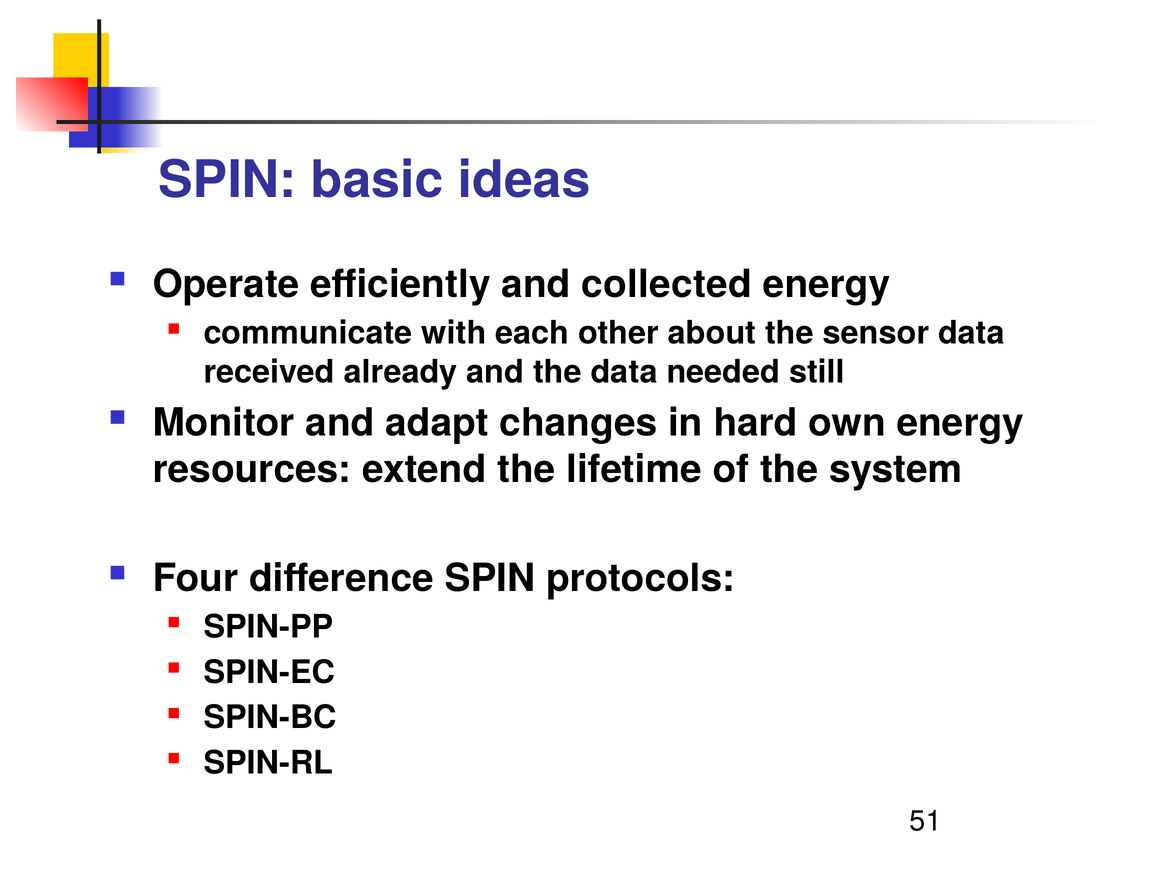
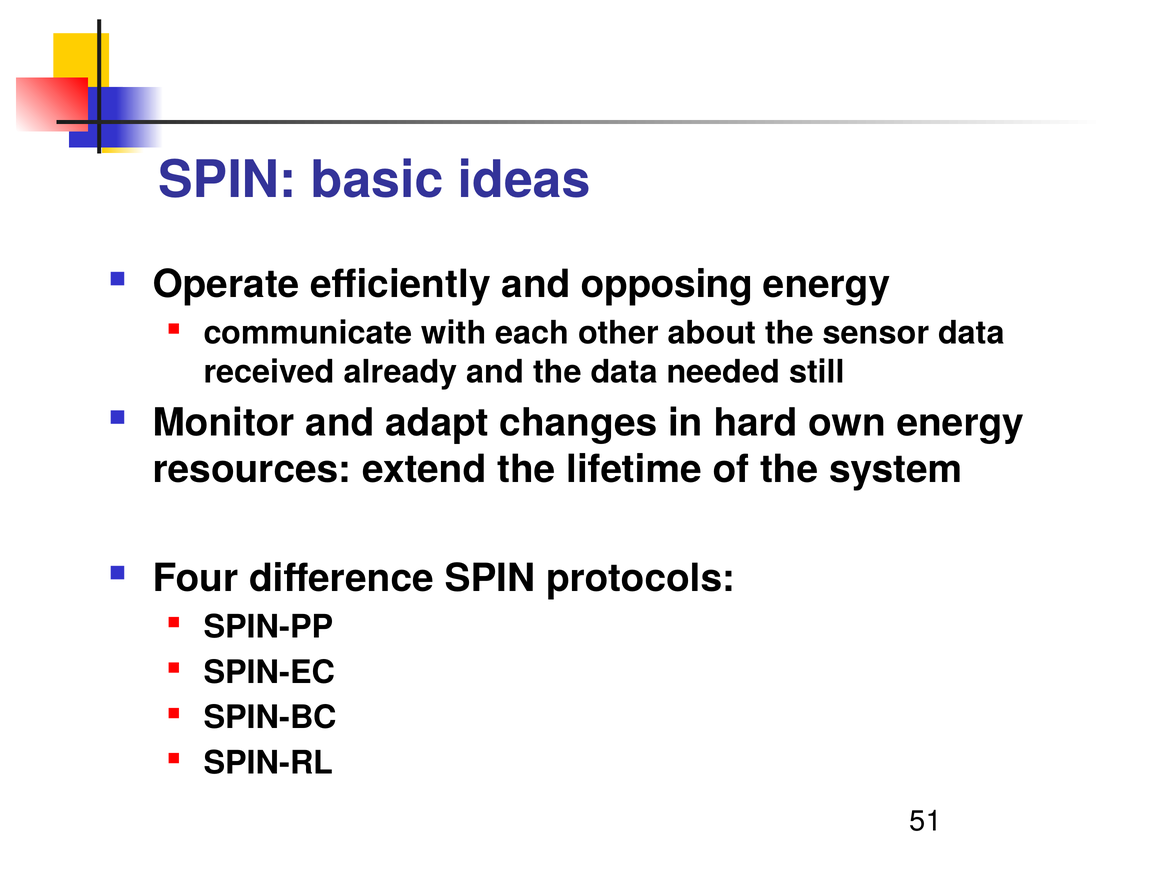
collected: collected -> opposing (667, 284)
